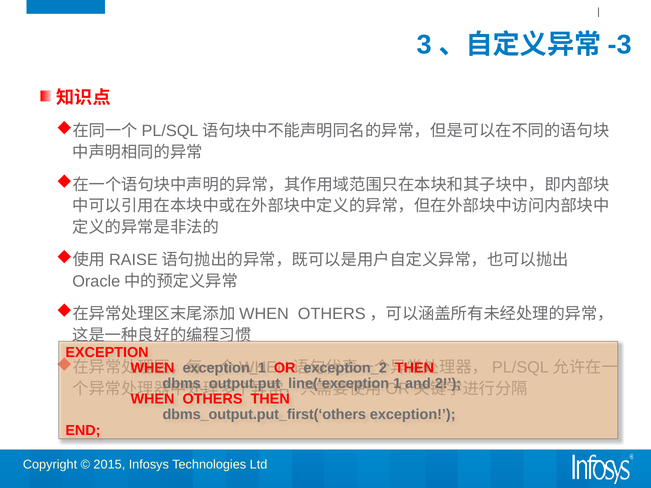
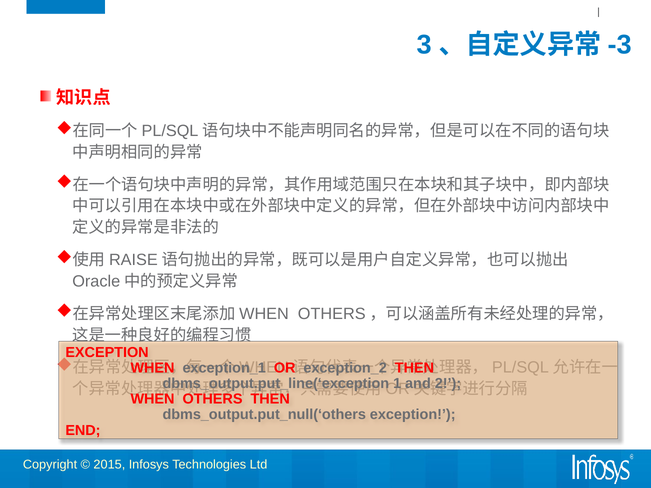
dbms_output.put_first(‘others: dbms_output.put_first(‘others -> dbms_output.put_null(‘others (264, 415)
